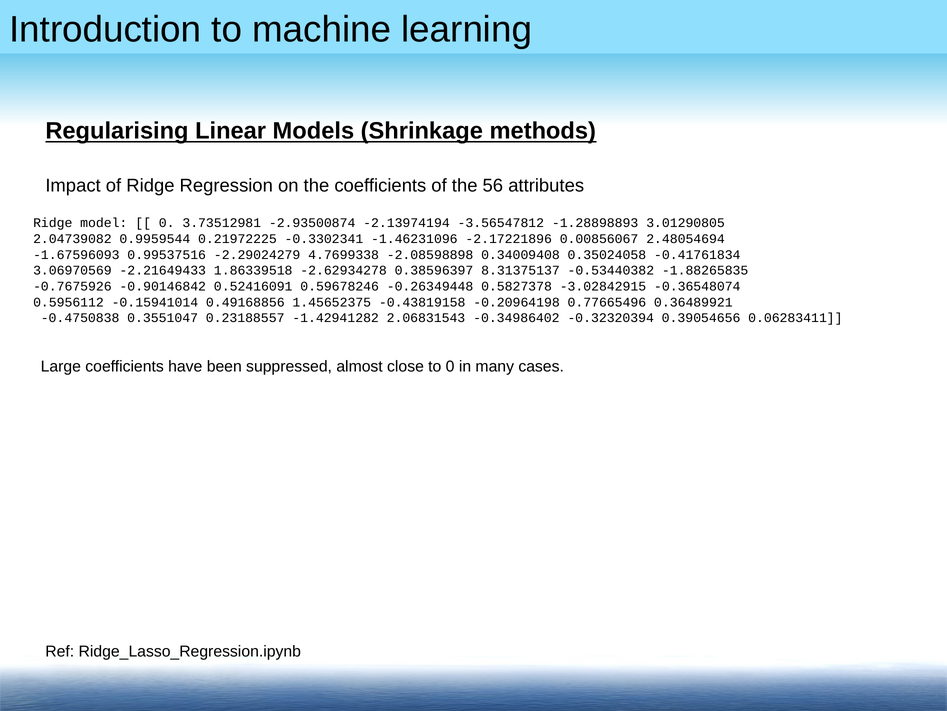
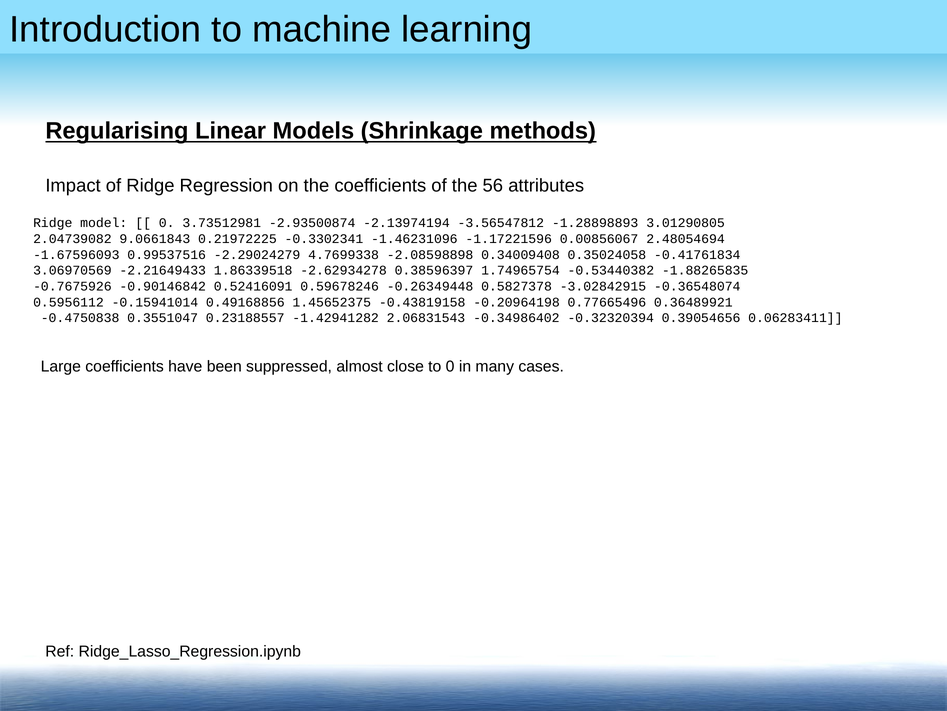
0.9959544: 0.9959544 -> 9.0661843 (155, 239)
-2.17221896: -2.17221896 -> -1.17221596 (509, 239)
8.31375137: 8.31375137 -> 1.74965754 (521, 270)
